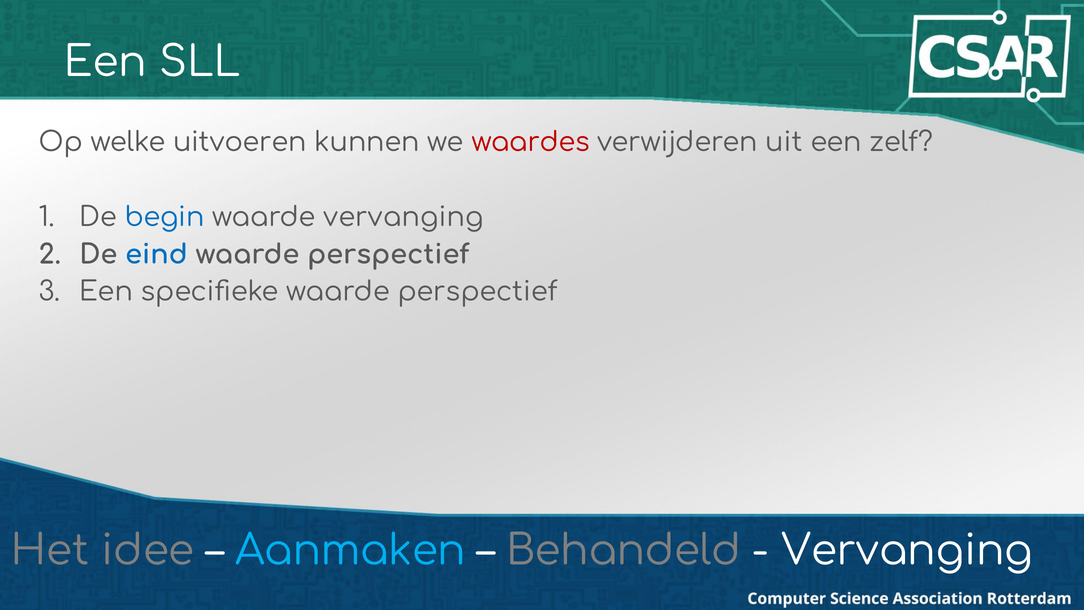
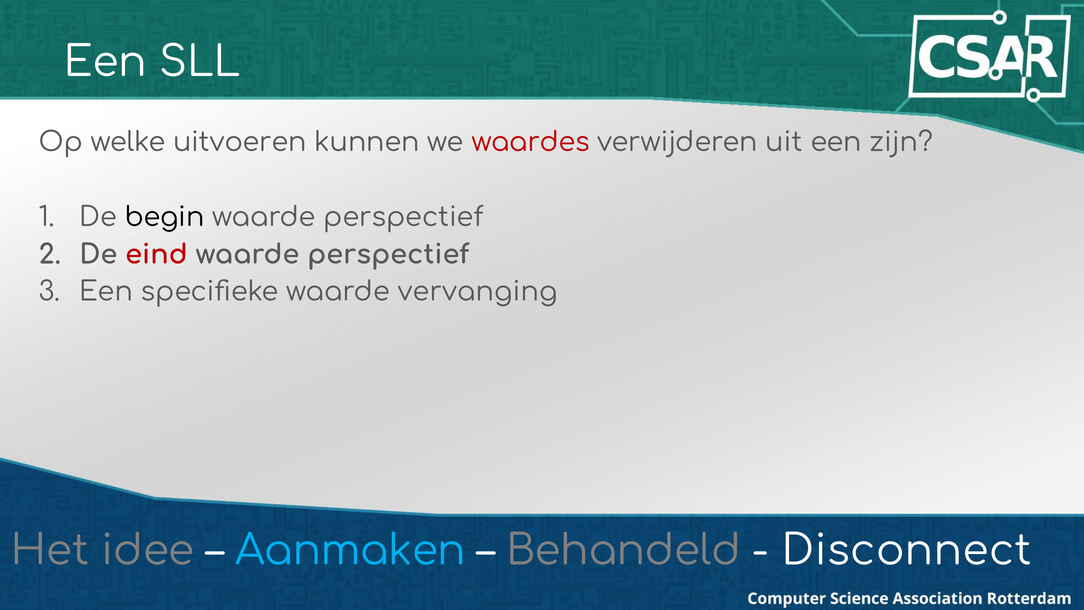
zelf: zelf -> zijn (901, 142)
begin colour: blue -> black (165, 217)
vervanging: vervanging -> perspectief (404, 217)
eind colour: blue -> red (156, 254)
specifieke waarde perspectief: perspectief -> vervanging (478, 292)
Vervanging: Vervanging -> Disconnect (907, 551)
